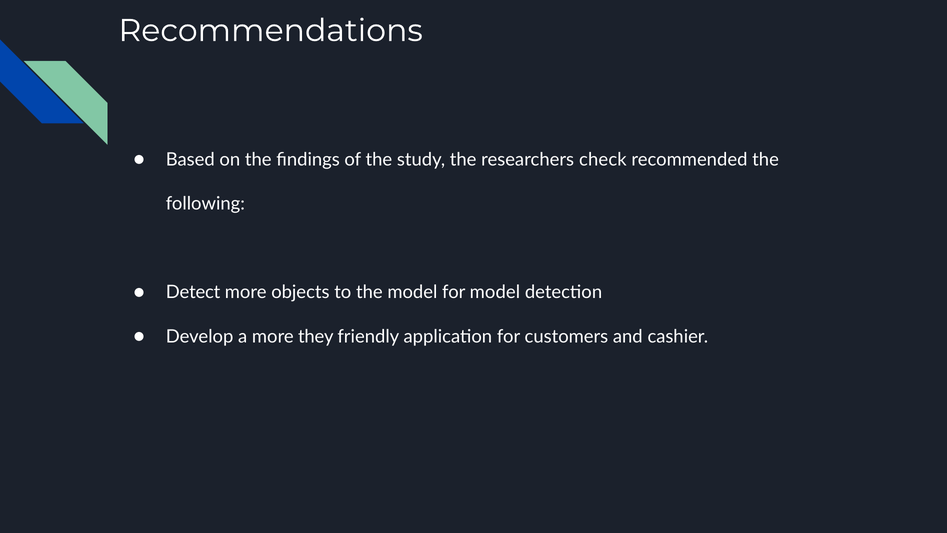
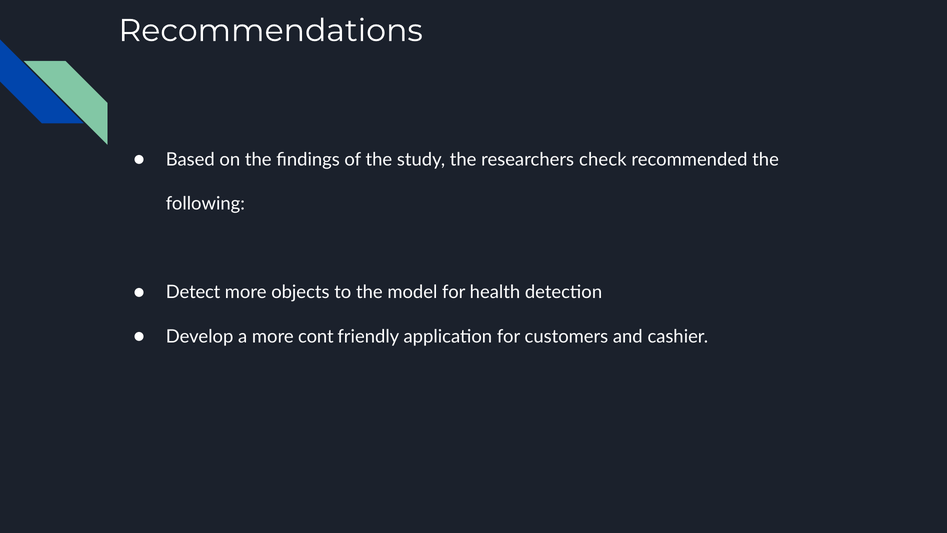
for model: model -> health (495, 292)
they: they -> cont (316, 336)
